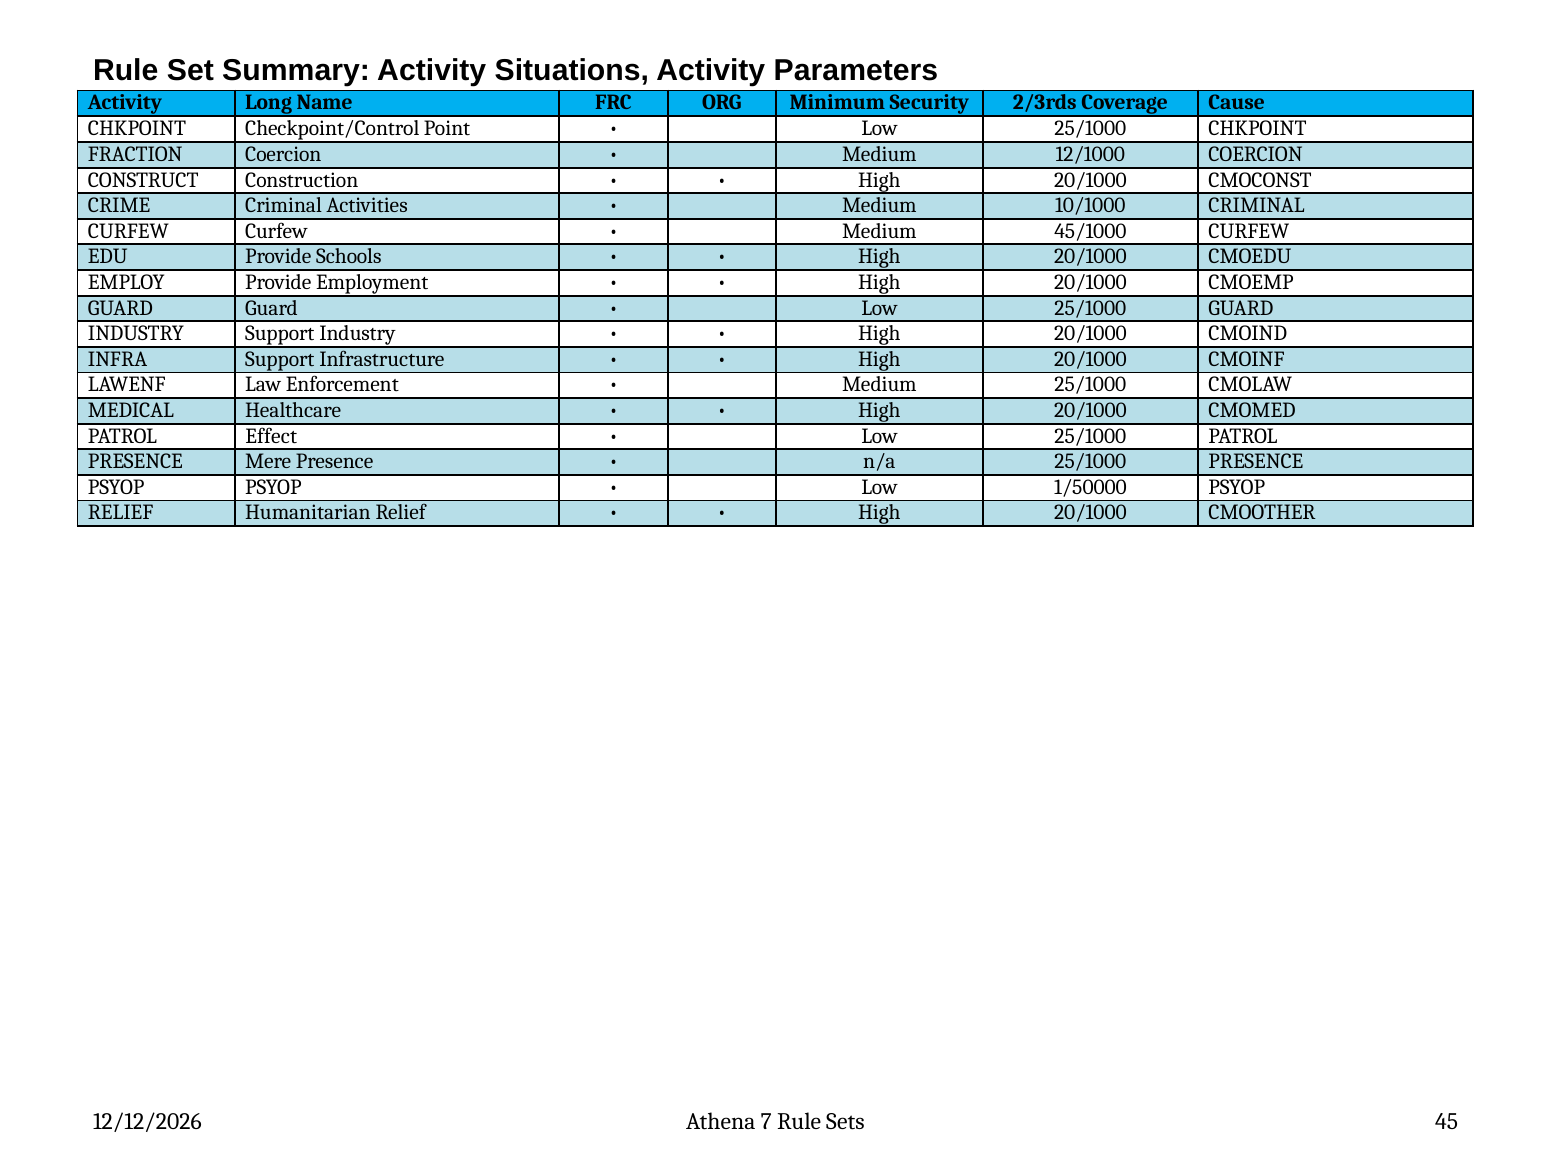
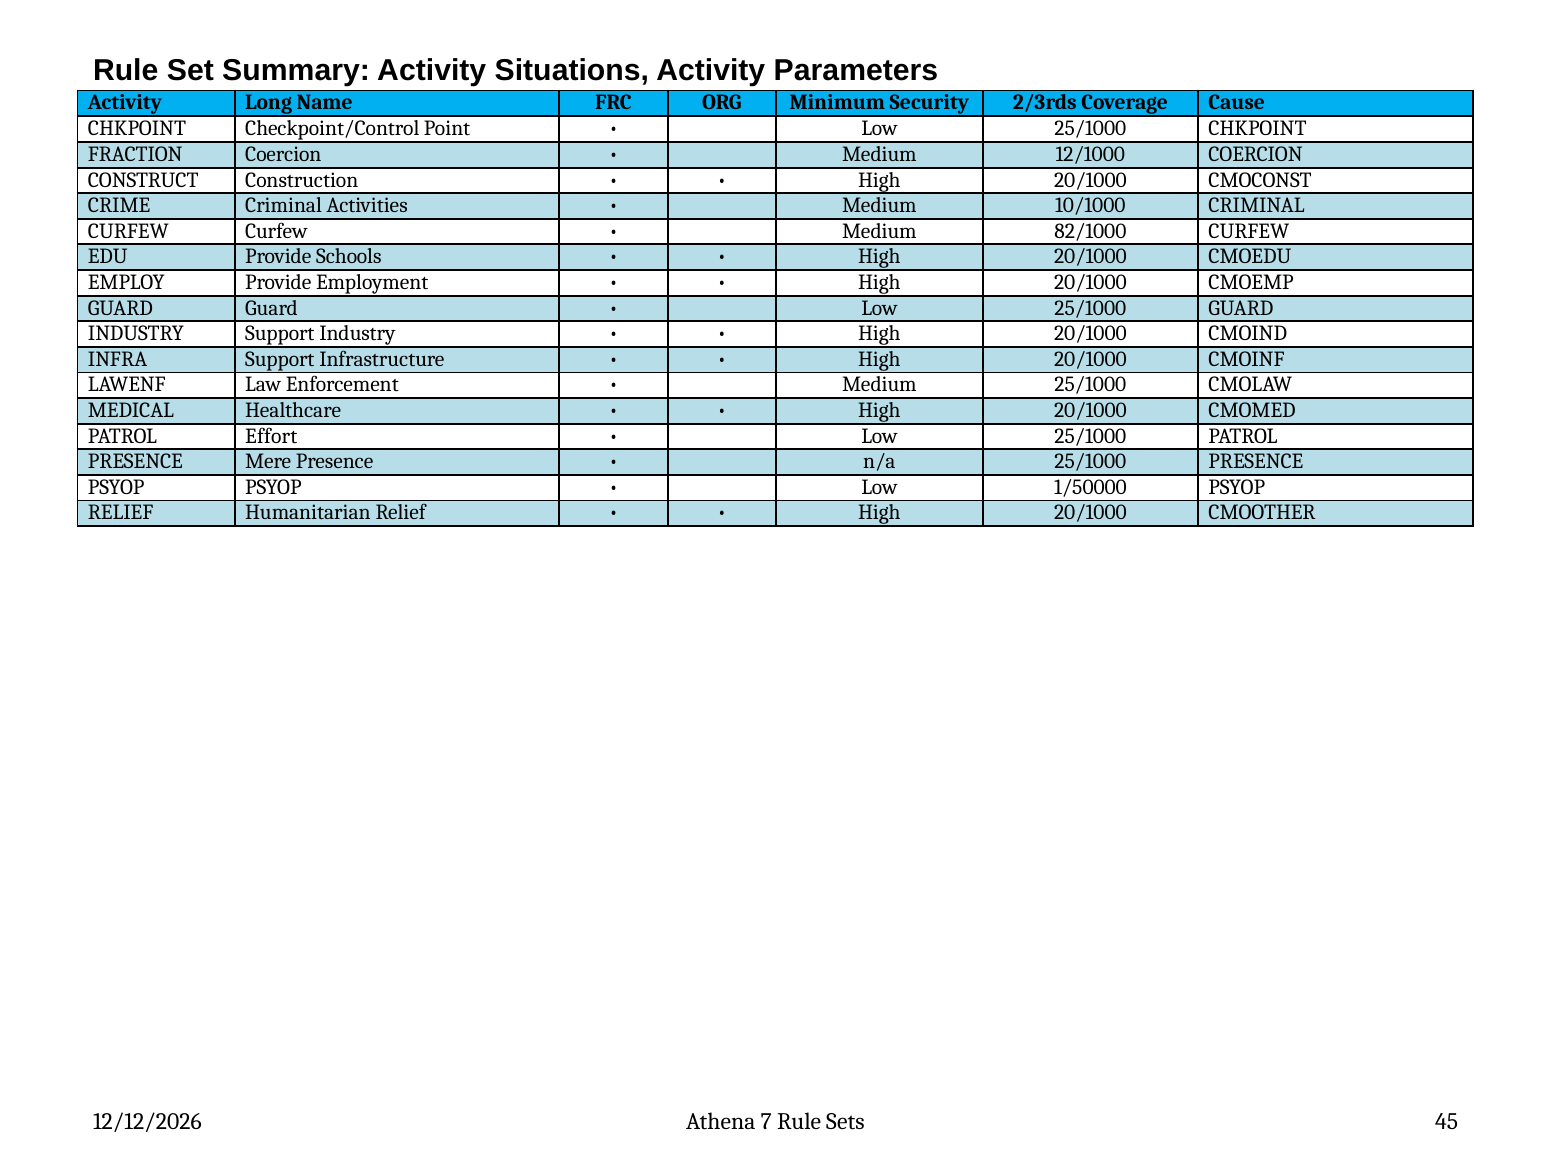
45/1000: 45/1000 -> 82/1000 (1090, 231)
Effect: Effect -> Effort (271, 436)
